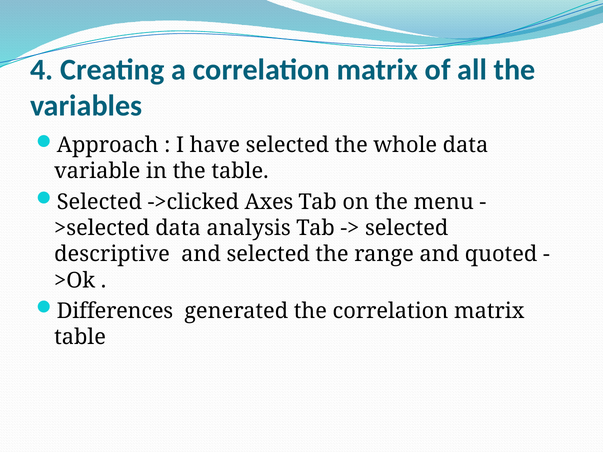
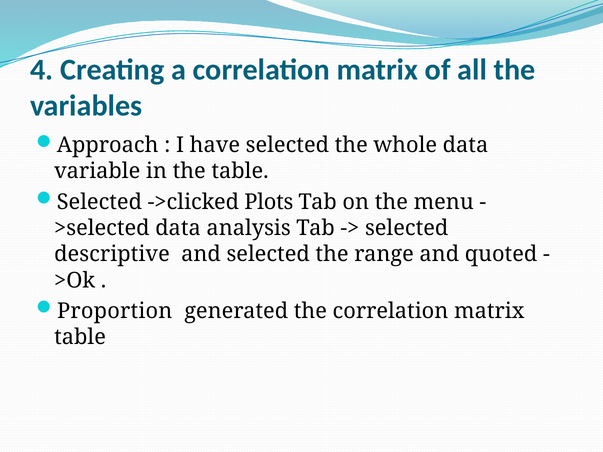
Axes: Axes -> Plots (269, 202)
Differences: Differences -> Proportion (115, 311)
